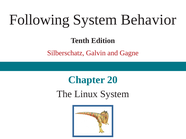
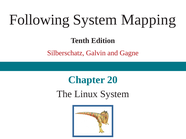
Behavior: Behavior -> Mapping (148, 20)
